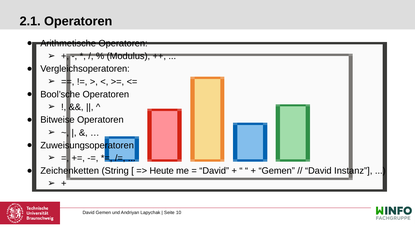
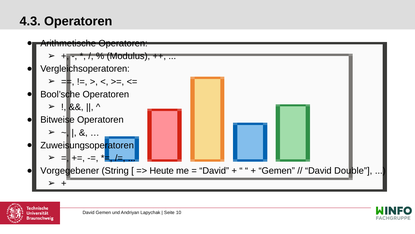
2.1: 2.1 -> 4.3 (30, 21)
Zeichenketten: Zeichenketten -> Vorgegebener (70, 170)
Instanz: Instanz -> Double (353, 170)
